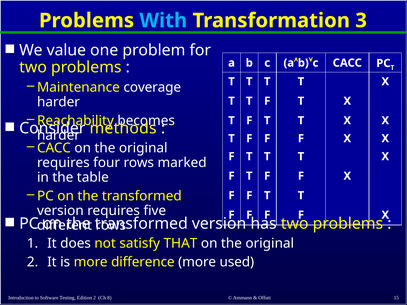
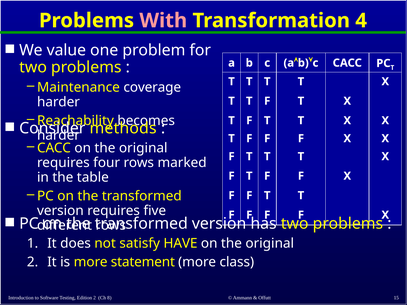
With colour: light blue -> pink (163, 21)
3: 3 -> 4 (361, 21)
THAT: THAT -> HAVE (180, 244)
difference: difference -> statement (143, 262)
used: used -> class (237, 262)
